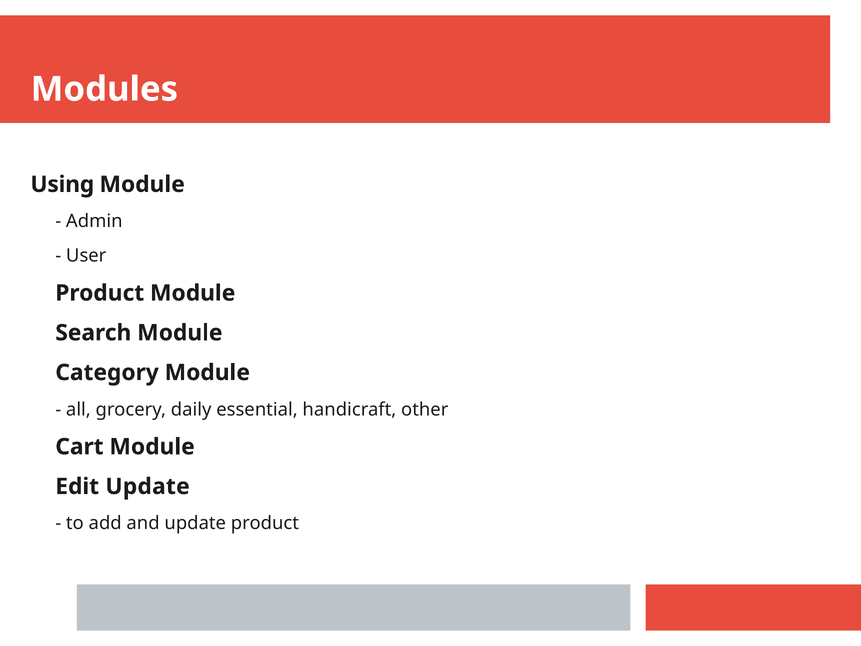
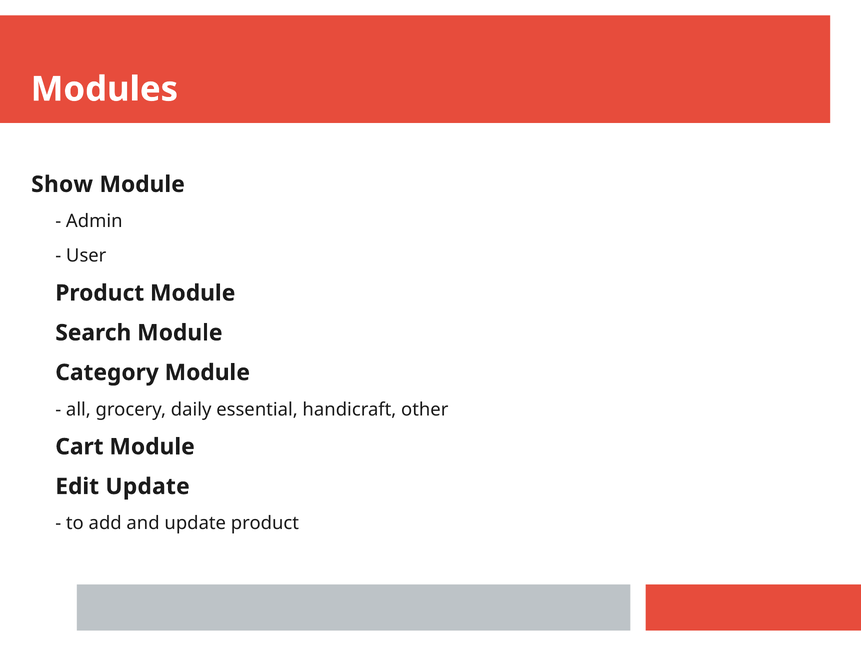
Using: Using -> Show (62, 184)
